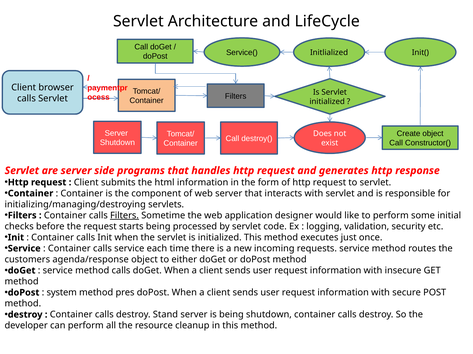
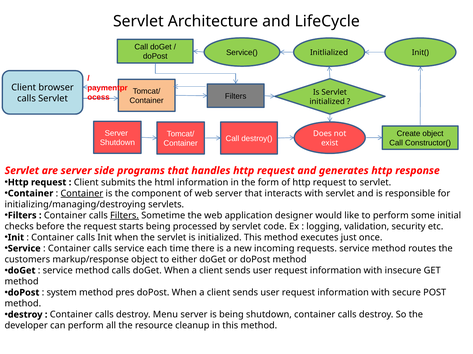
Container underline: none -> present (82, 194)
agenda/response: agenda/response -> markup/response (91, 260)
Stand: Stand -> Menu (165, 315)
